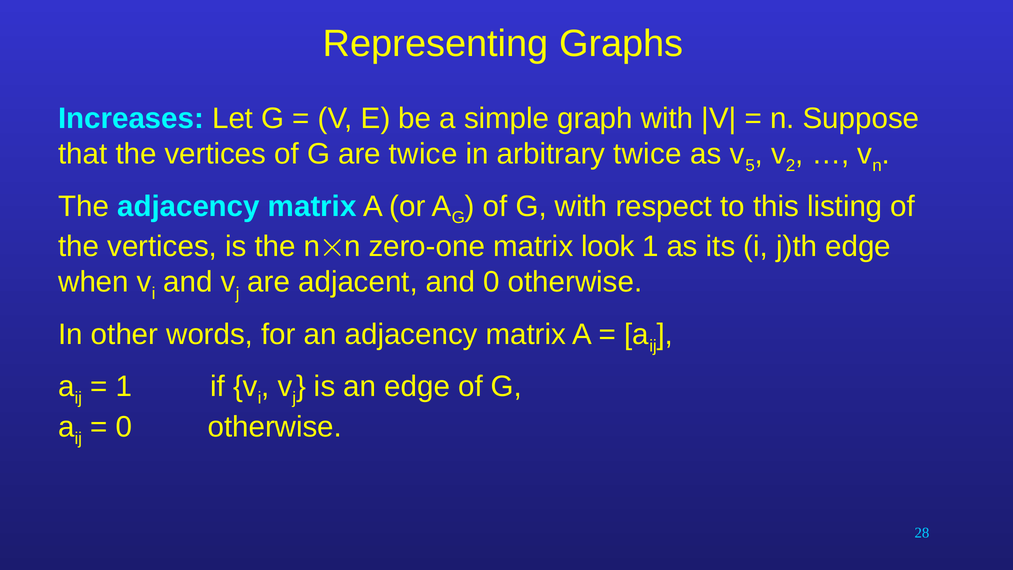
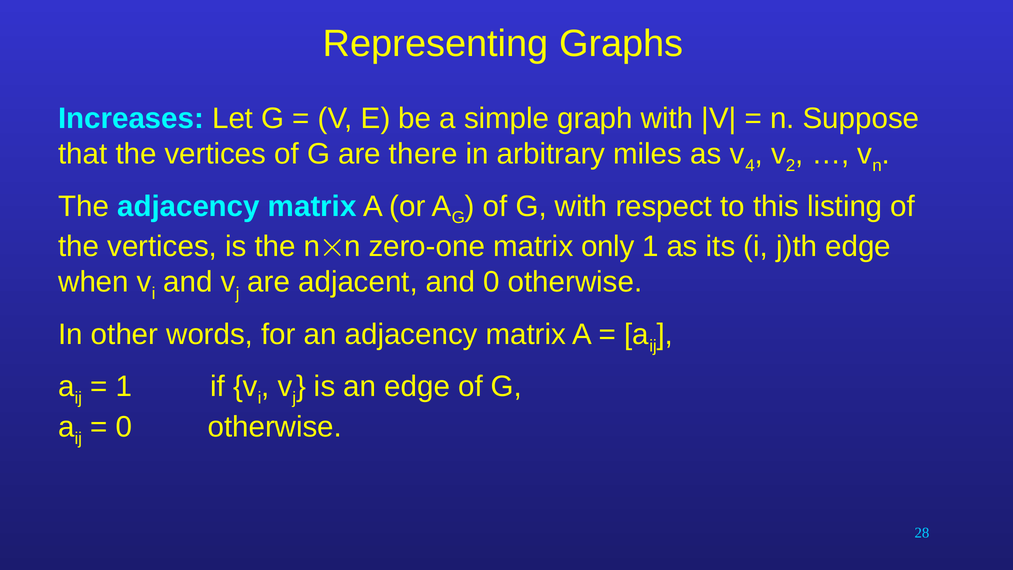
are twice: twice -> there (423, 154)
arbitrary twice: twice -> miles (648, 154)
5: 5 -> 4 (750, 166)
look: look -> only (608, 247)
